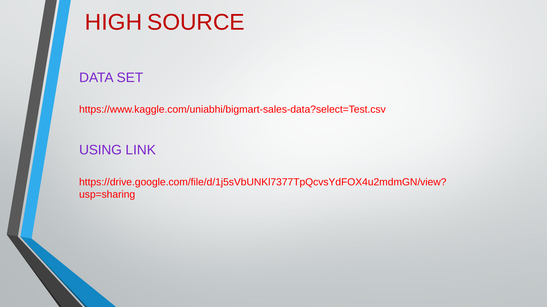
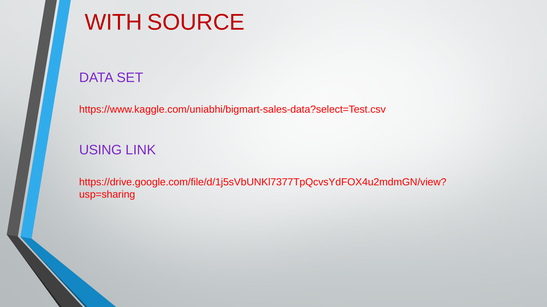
HIGH: HIGH -> WITH (114, 22)
